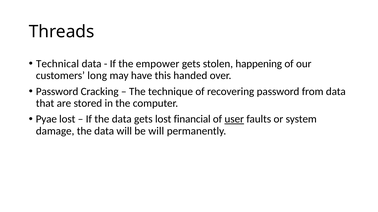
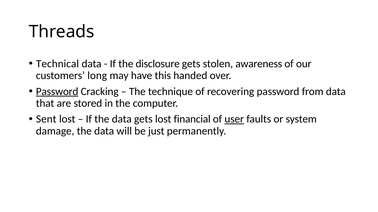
empower: empower -> disclosure (158, 64)
happening: happening -> awareness (259, 64)
Password underline: none -> present (57, 92)
Pyae: Pyae -> Sent (46, 119)
be will: will -> just (156, 131)
